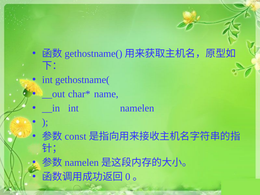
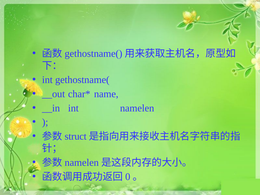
const: const -> struct (76, 136)
